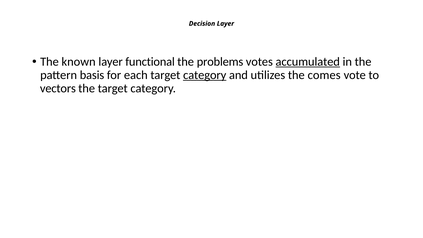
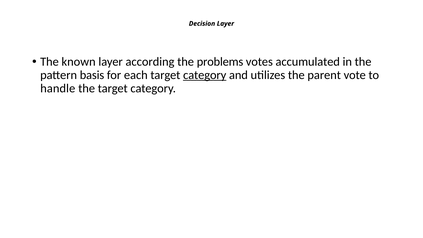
functional: functional -> according (150, 62)
accumulated underline: present -> none (308, 62)
comes: comes -> parent (324, 75)
vectors: vectors -> handle (58, 88)
